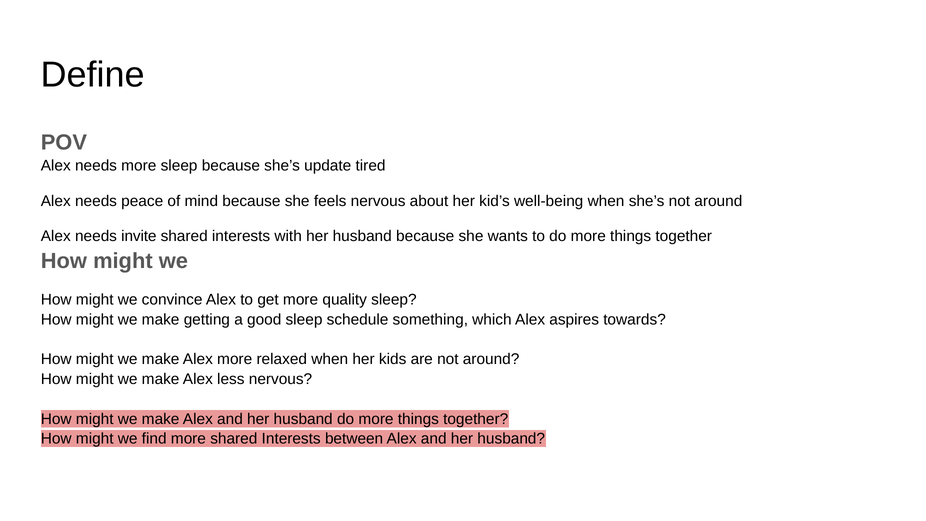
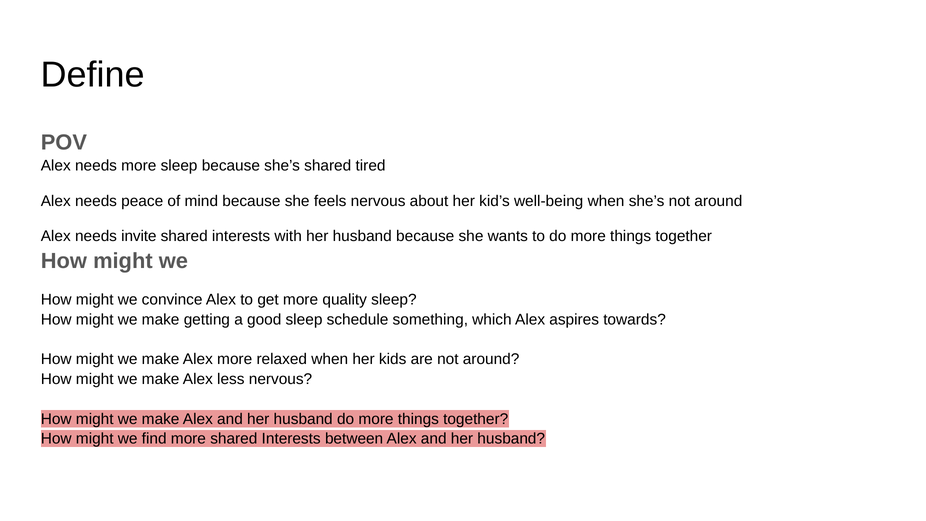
she’s update: update -> shared (328, 166)
